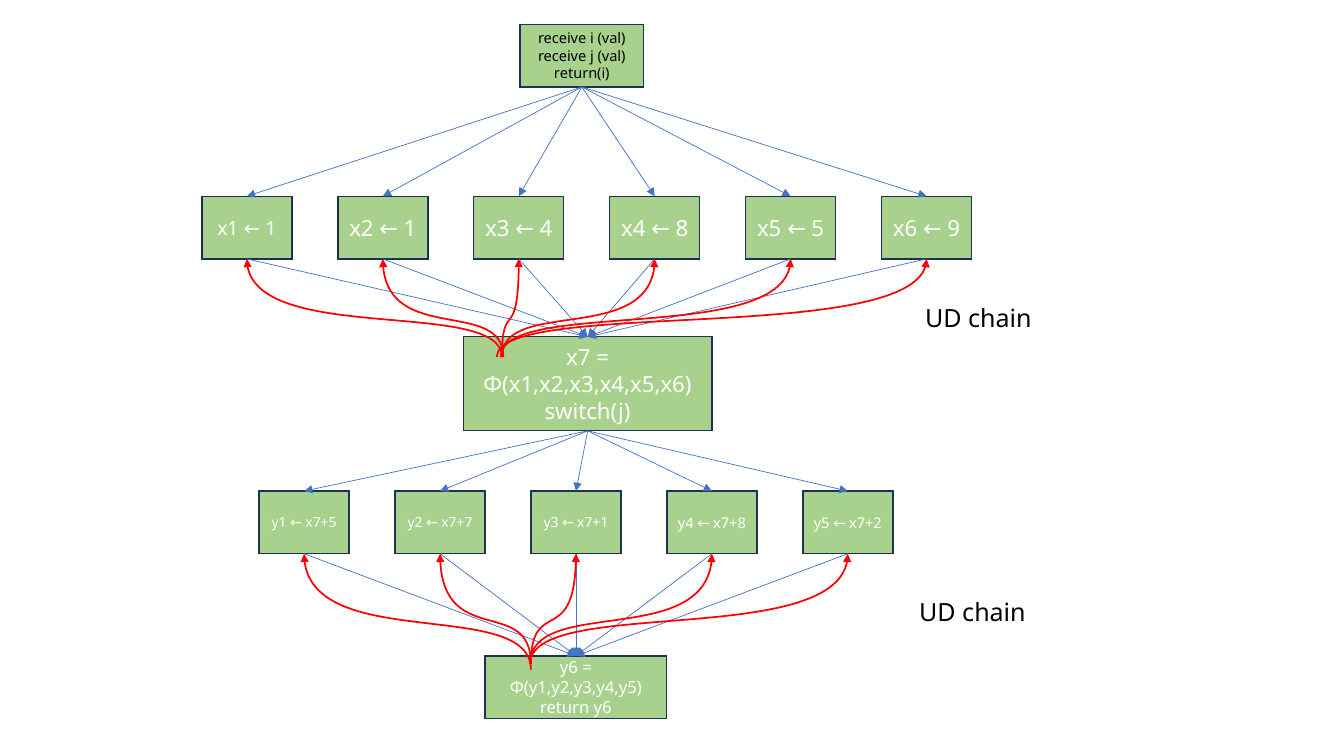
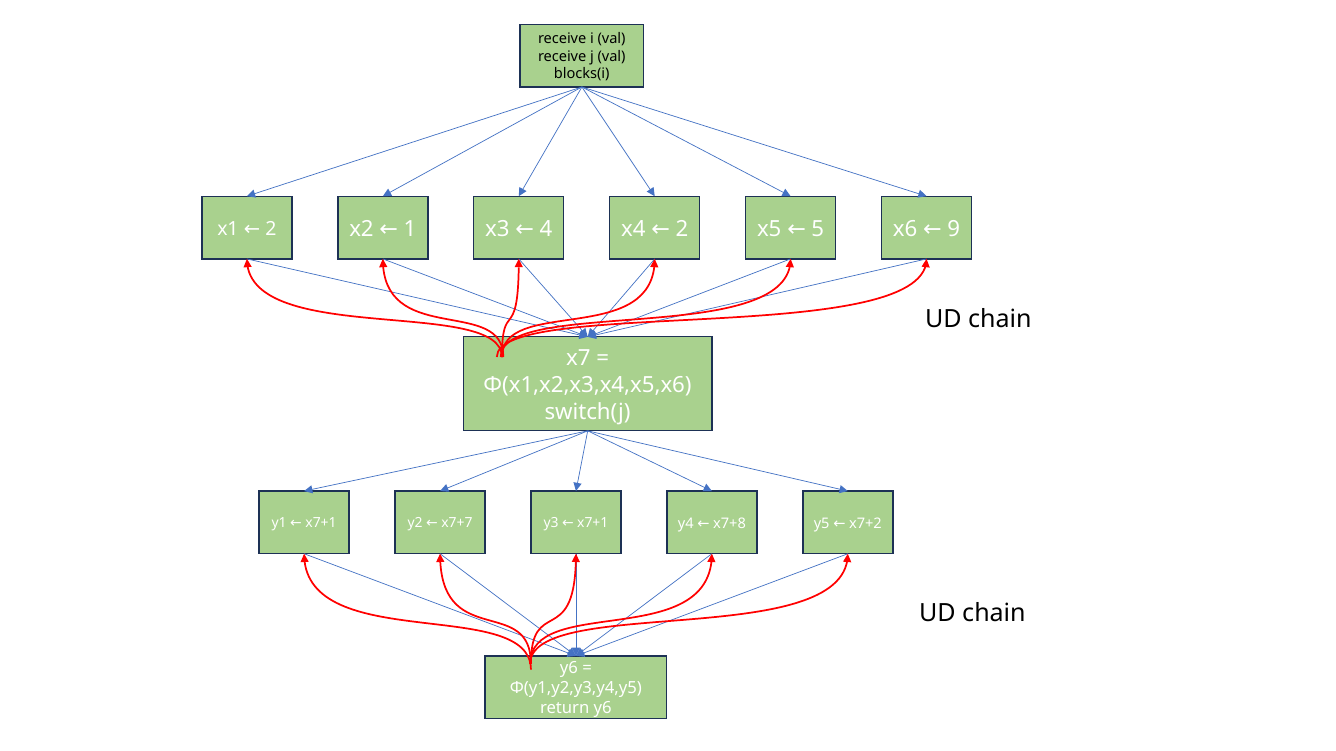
return(i: return(i -> blocks(i (582, 74)
x4 8: 8 -> 2 (682, 229)
x1 1: 1 -> 2 (271, 229)
y1 x7+5: x7+5 -> x7+1 (321, 524)
